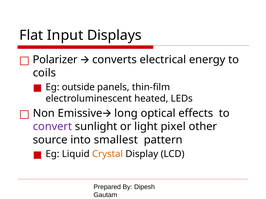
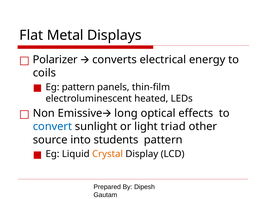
Input: Input -> Metal (65, 35)
Eg outside: outside -> pattern (78, 87)
convert colour: purple -> blue (52, 127)
pixel: pixel -> triad (173, 127)
smallest: smallest -> students (116, 140)
